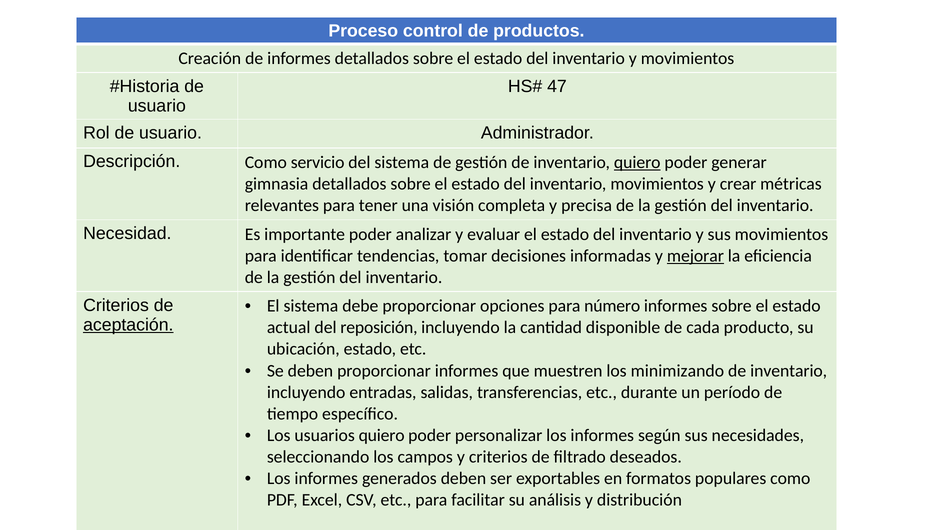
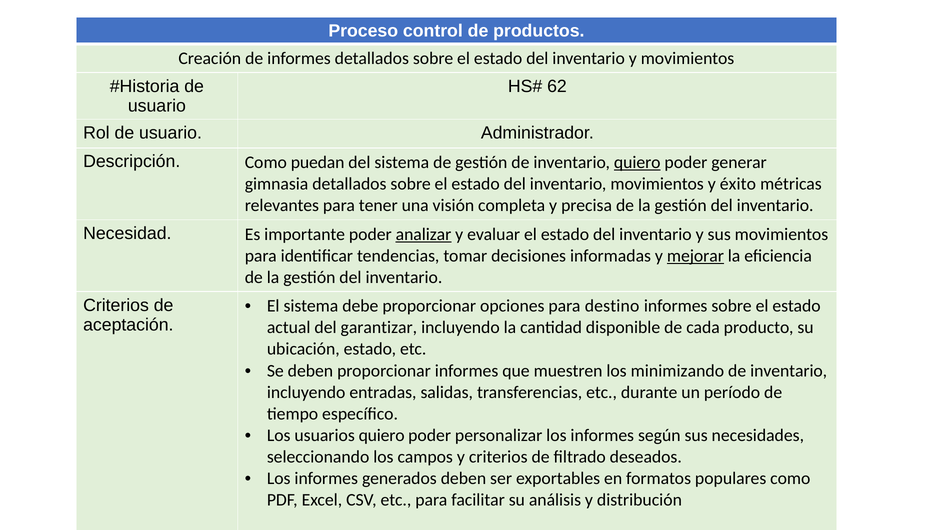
47: 47 -> 62 (557, 86)
servicio: servicio -> puedan (318, 163)
crear: crear -> éxito (738, 184)
analizar underline: none -> present (424, 234)
número: número -> destino (612, 306)
aceptación underline: present -> none (128, 325)
reposición: reposición -> garantizar (379, 328)
